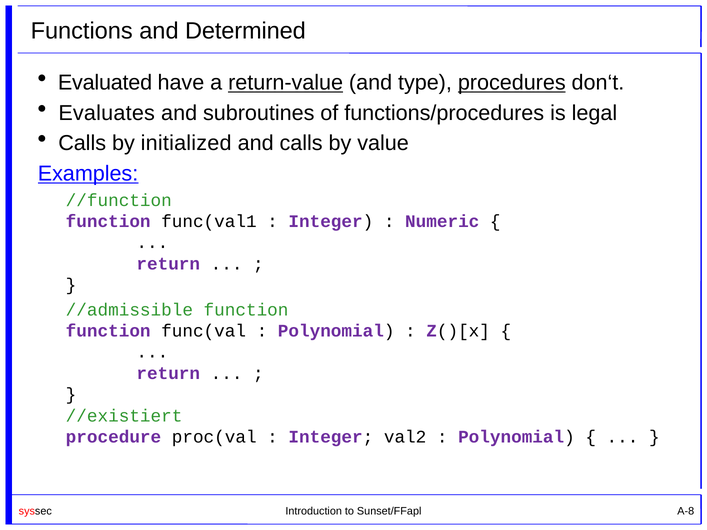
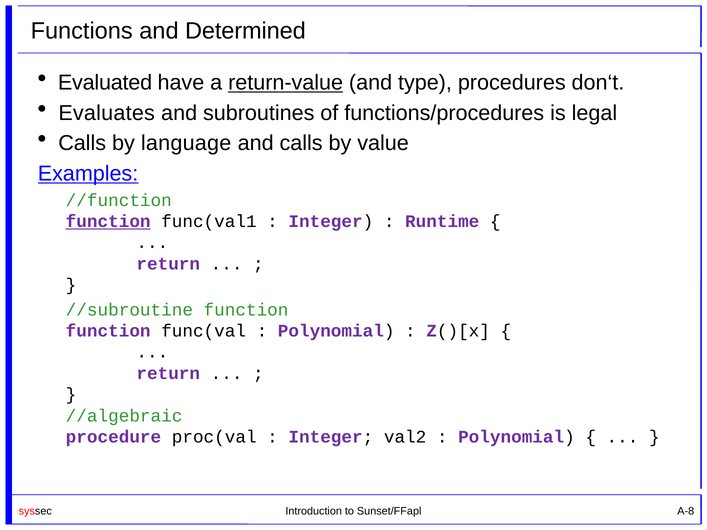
procedures underline: present -> none (512, 83)
initialized: initialized -> language (186, 143)
function underline: none -> present (108, 222)
Numeric: Numeric -> Runtime (442, 222)
//admissible: //admissible -> //subroutine (129, 310)
//existiert: //existiert -> //algebraic (124, 416)
